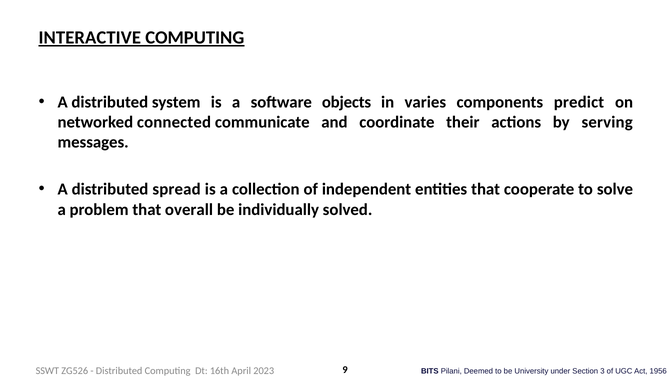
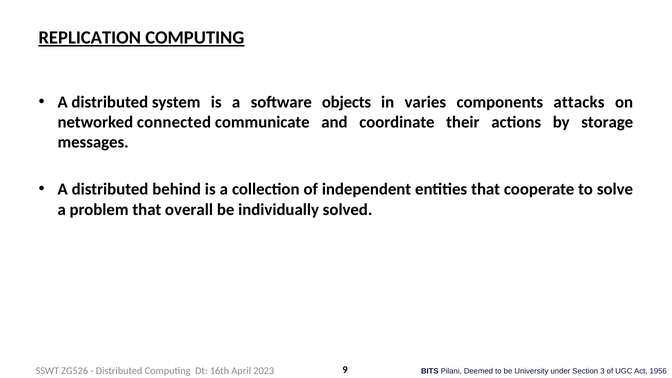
INTERACTIVE: INTERACTIVE -> REPLICATION (90, 38)
predict: predict -> attacks (579, 102)
serving: serving -> storage (607, 122)
spread: spread -> behind (177, 189)
